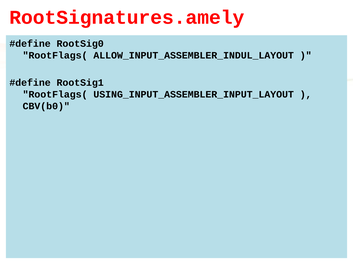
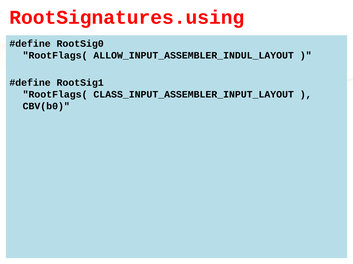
RootSignatures.amely: RootSignatures.amely -> RootSignatures.using (127, 18)
USING_INPUT_ASSEMBLER_INPUT_LAYOUT: USING_INPUT_ASSEMBLER_INPUT_LAYOUT -> CLASS_INPUT_ASSEMBLER_INPUT_LAYOUT (194, 95)
